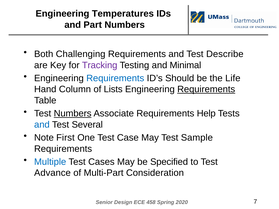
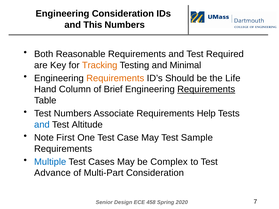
Engineering Temperatures: Temperatures -> Consideration (123, 14)
Part: Part -> This (93, 25)
Challenging: Challenging -> Reasonable (81, 54)
Describe: Describe -> Required (225, 54)
Tracking colour: purple -> orange (100, 65)
Requirements colour: blue -> orange (115, 78)
Lists: Lists -> Brief (113, 89)
Numbers underline: present -> none (73, 114)
Several: Several -> Altitude (87, 125)
Specified: Specified -> Complex (169, 162)
